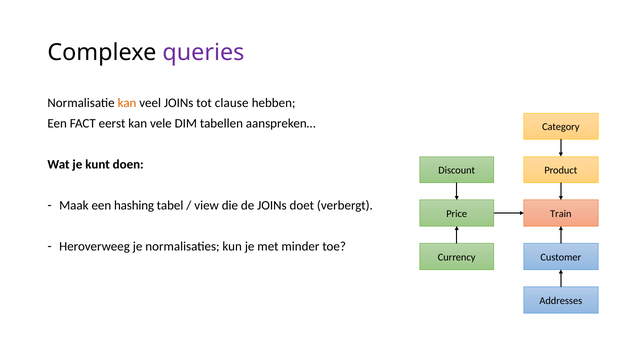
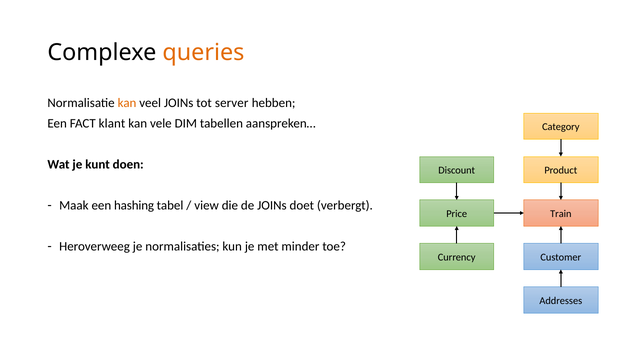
queries colour: purple -> orange (203, 52)
clause: clause -> server (232, 103)
eerst: eerst -> klant (112, 123)
